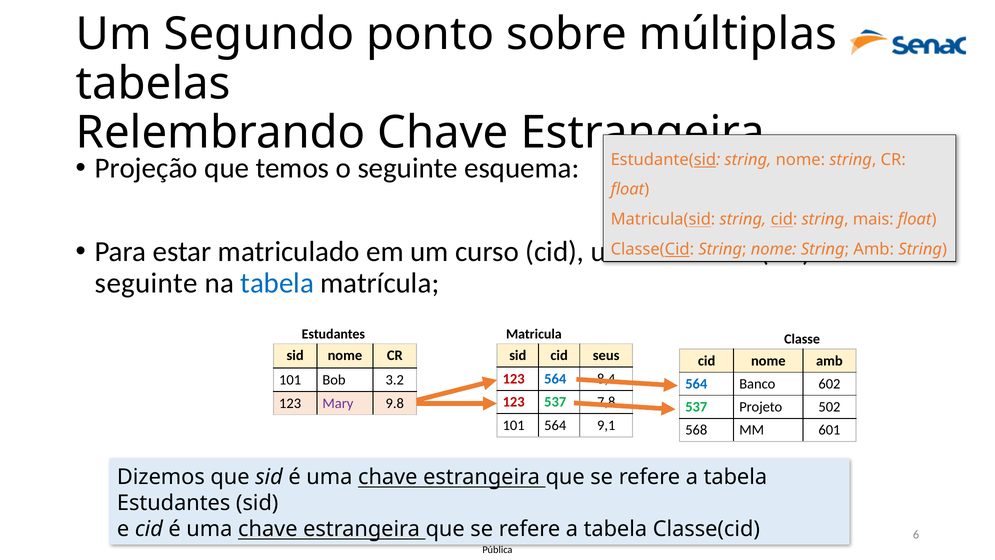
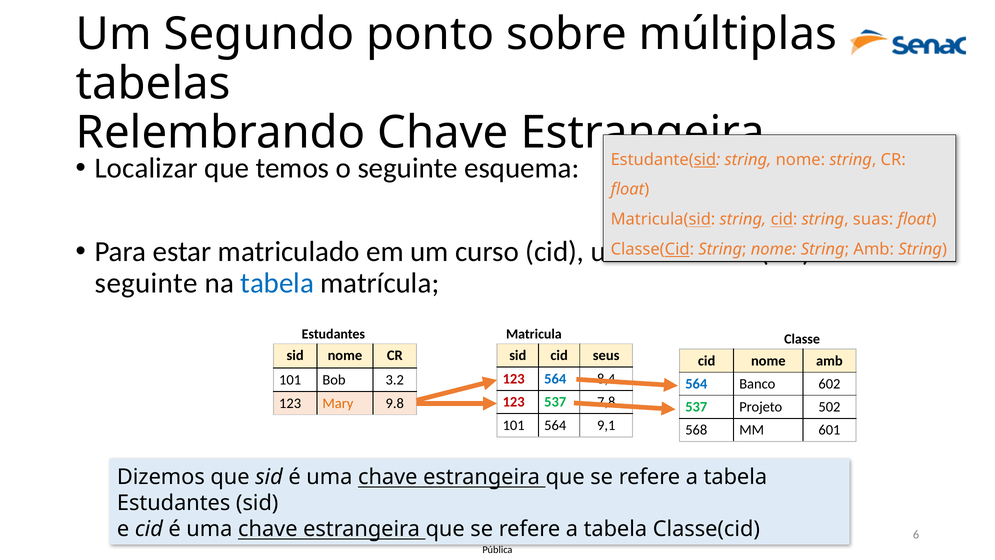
Projeção: Projeção -> Localizar (146, 168)
mais: mais -> suas (873, 219)
Mary colour: purple -> orange (338, 403)
